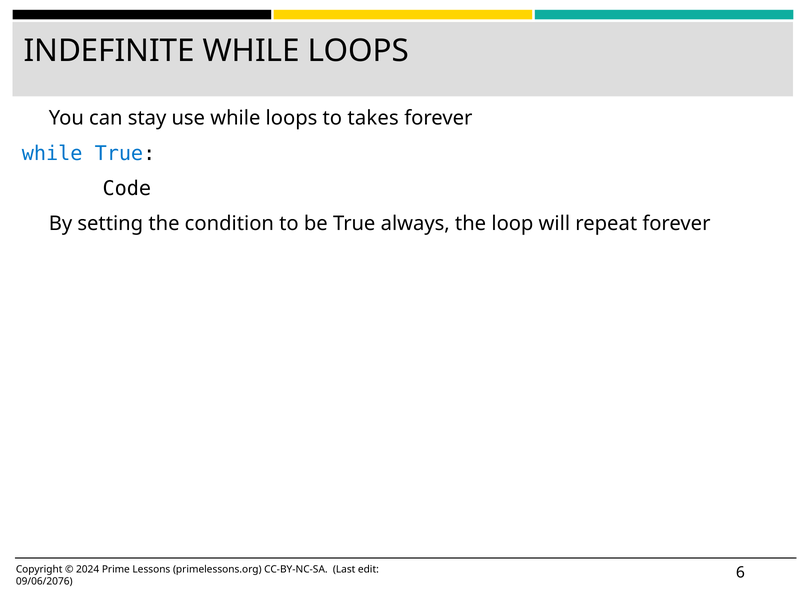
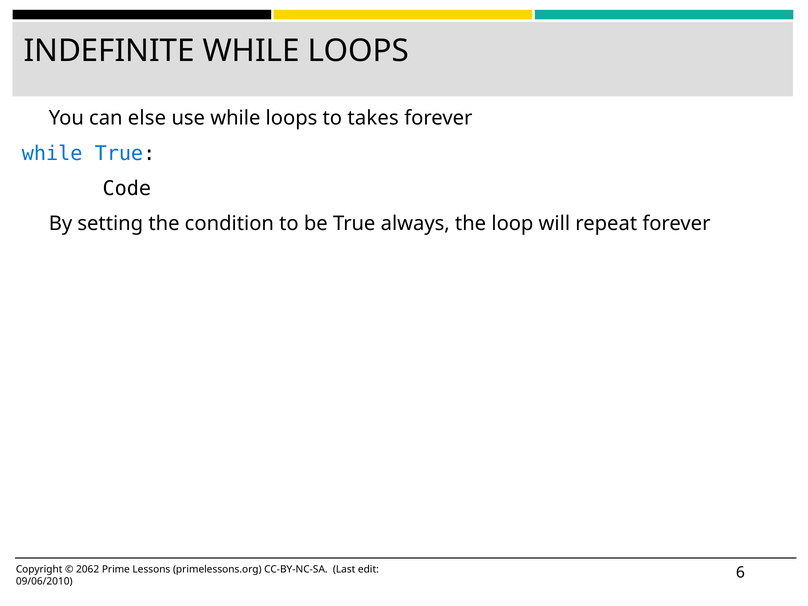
stay: stay -> else (147, 118)
2024: 2024 -> 2062 (88, 569)
09/06/2076: 09/06/2076 -> 09/06/2010 (44, 581)
